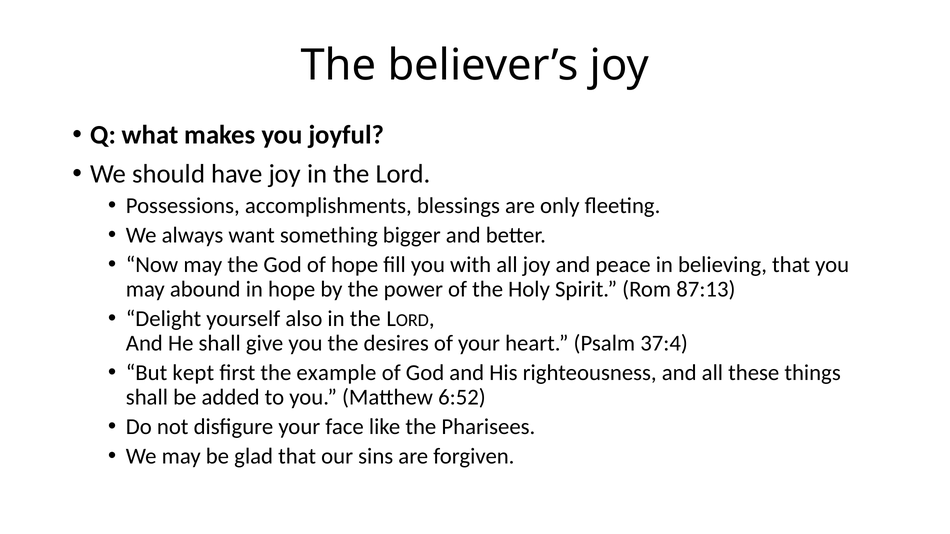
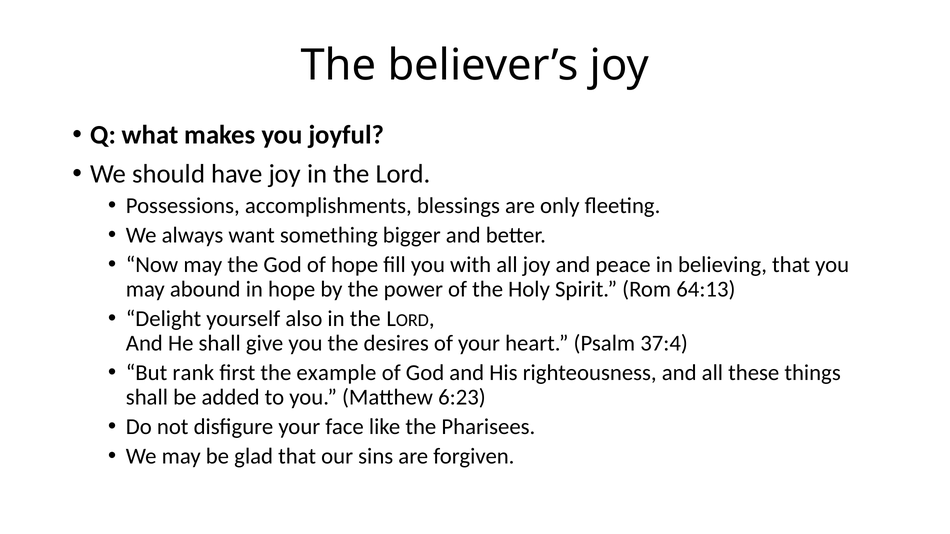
87:13: 87:13 -> 64:13 (706, 289)
kept: kept -> rank (193, 373)
6:52: 6:52 -> 6:23 (462, 397)
